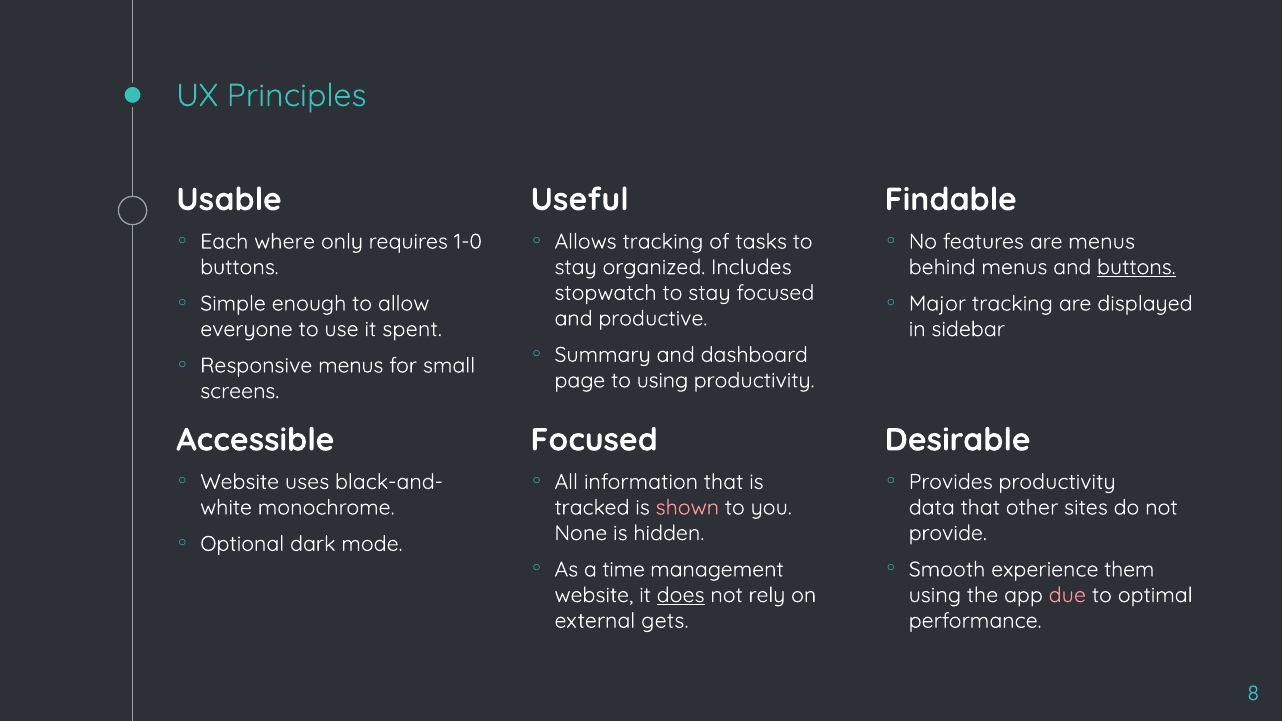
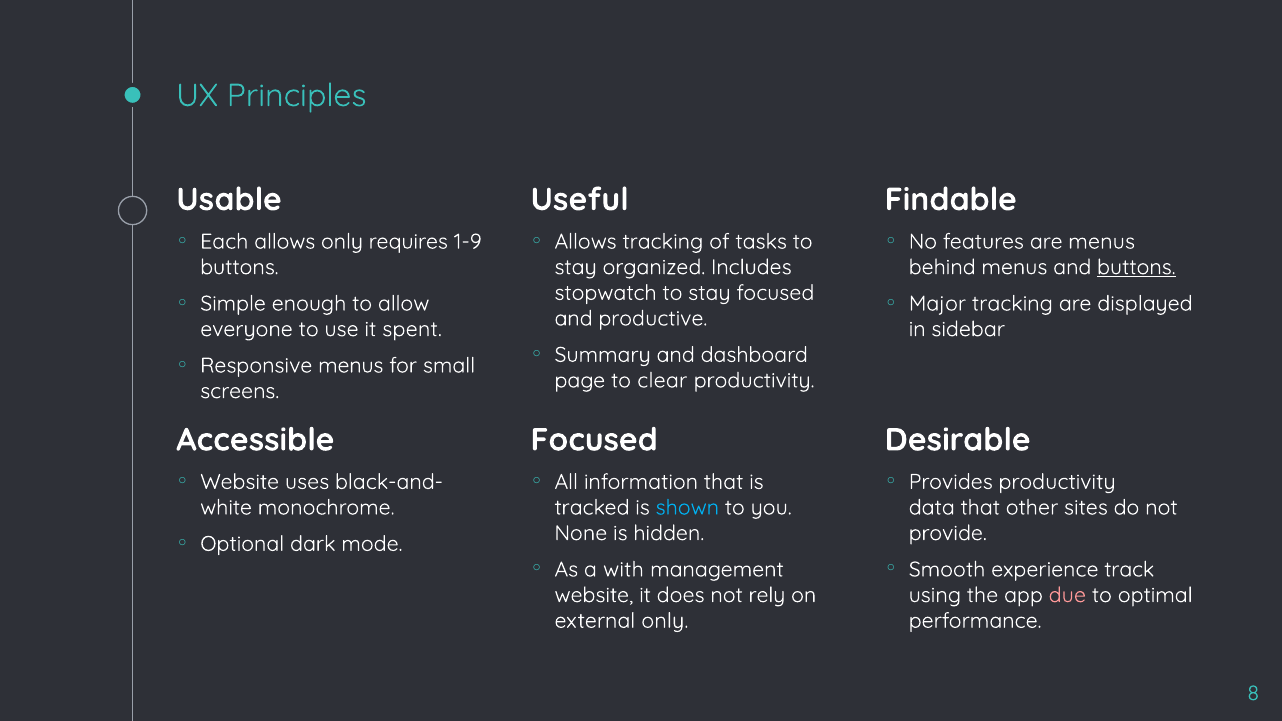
Each where: where -> allows (285, 242)
1-0: 1-0 -> 1-9 (468, 242)
to using: using -> clear (662, 381)
shown colour: pink -> light blue (687, 508)
time: time -> with (623, 570)
them: them -> track (1129, 570)
does underline: present -> none (681, 595)
external gets: gets -> only (665, 621)
